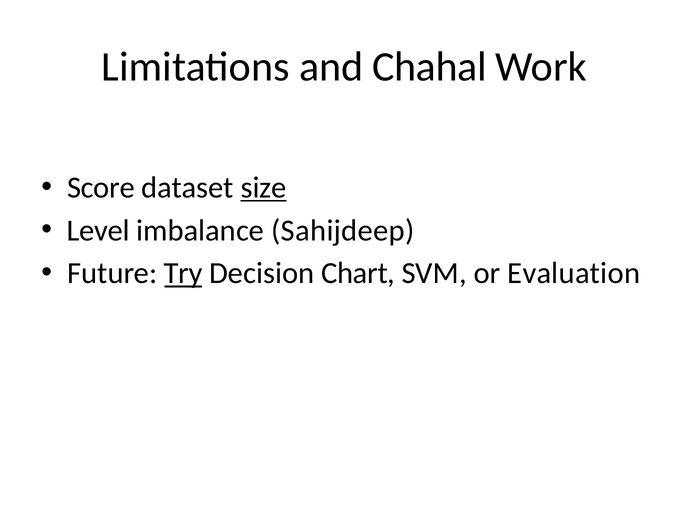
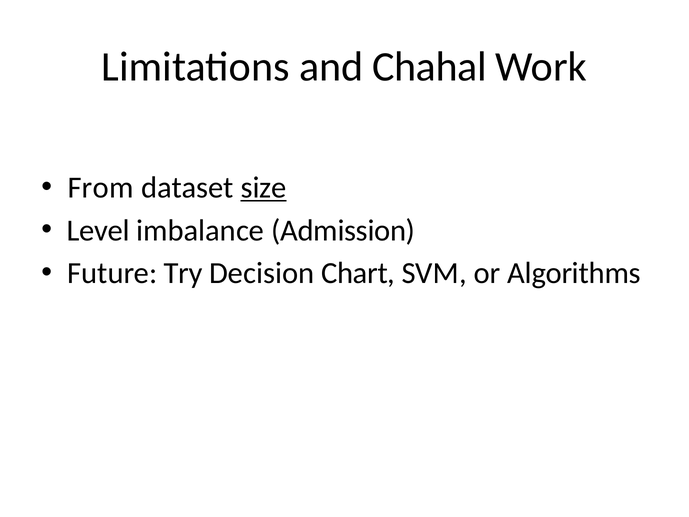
Score: Score -> From (101, 187)
Sahijdeep: Sahijdeep -> Admission (343, 230)
Try underline: present -> none (183, 273)
Evaluation: Evaluation -> Algorithms (574, 273)
